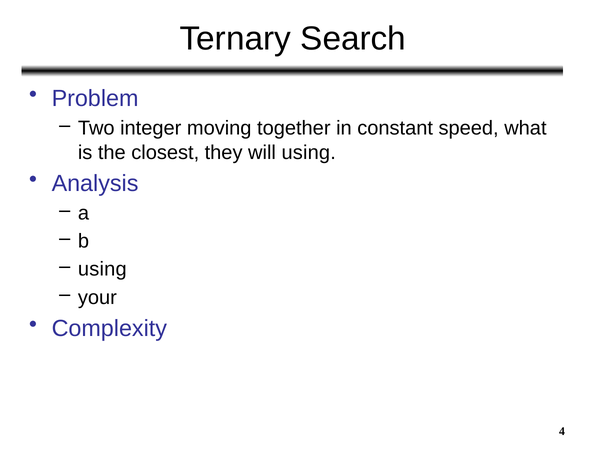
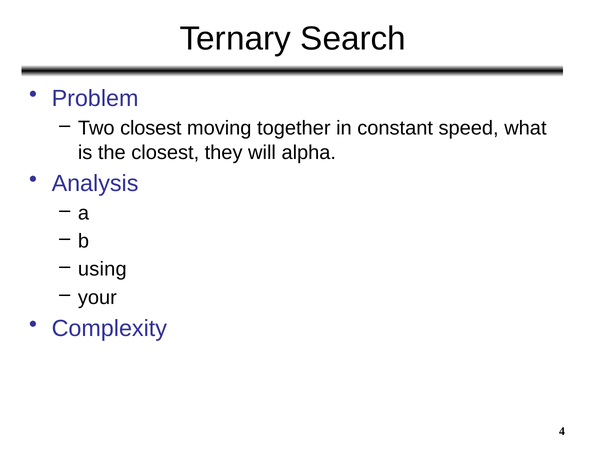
Two integer: integer -> closest (151, 128)
will using: using -> alpha (309, 152)
